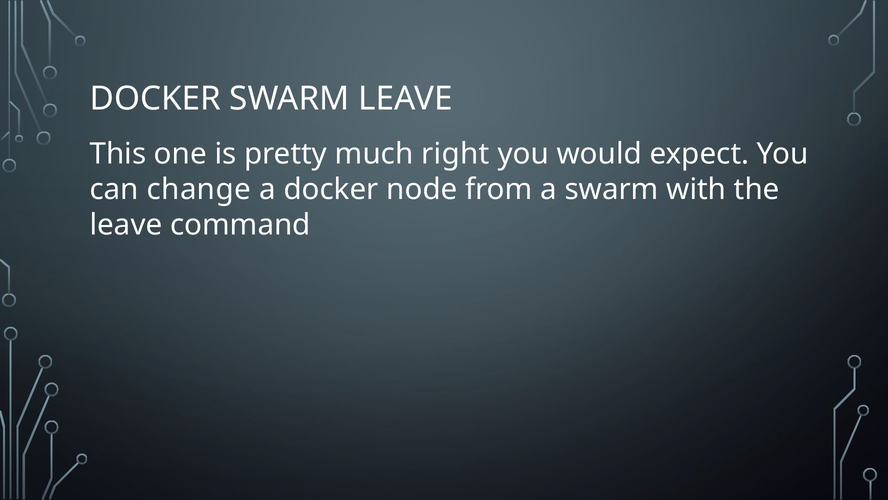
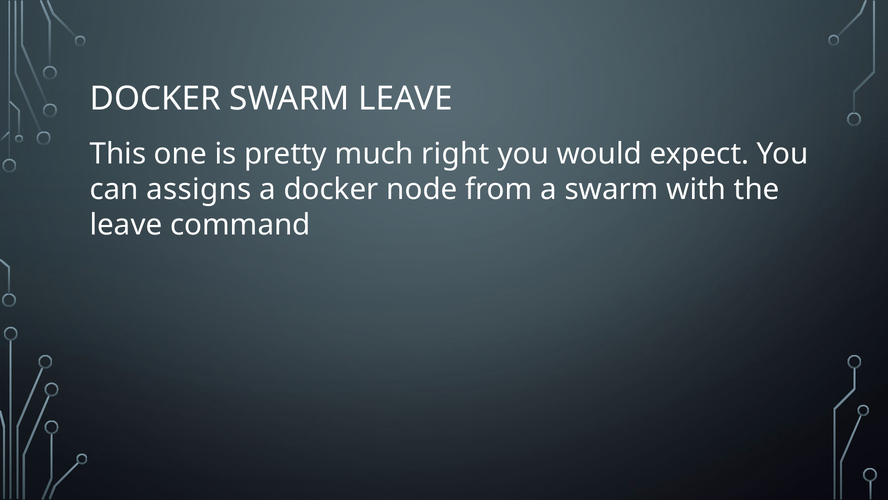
change: change -> assigns (199, 189)
